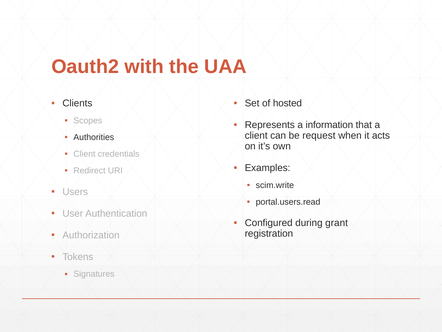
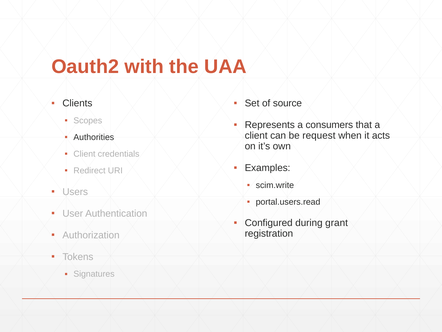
hosted: hosted -> source (287, 103)
information: information -> consumers (329, 125)
